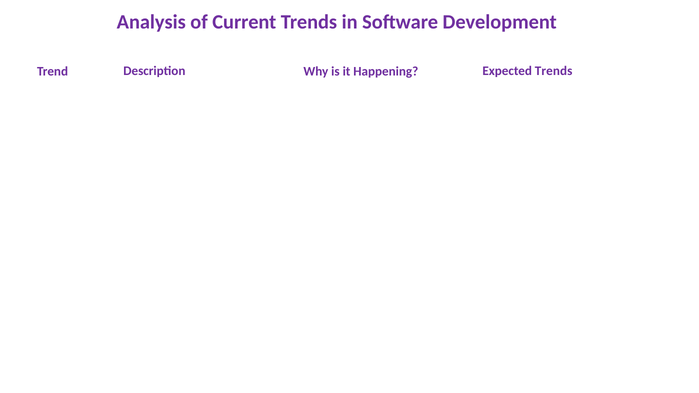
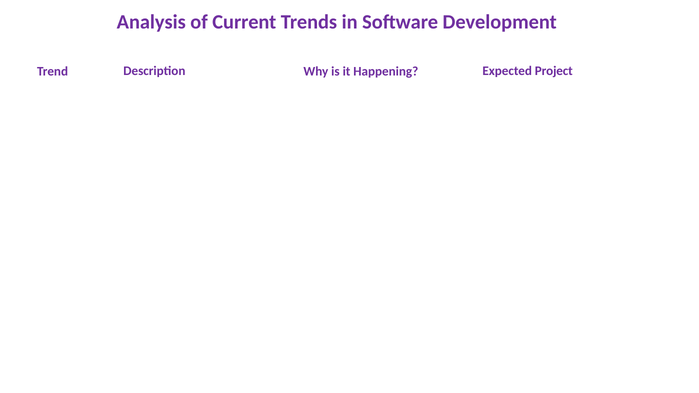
Expected Trends: Trends -> Project (554, 71)
